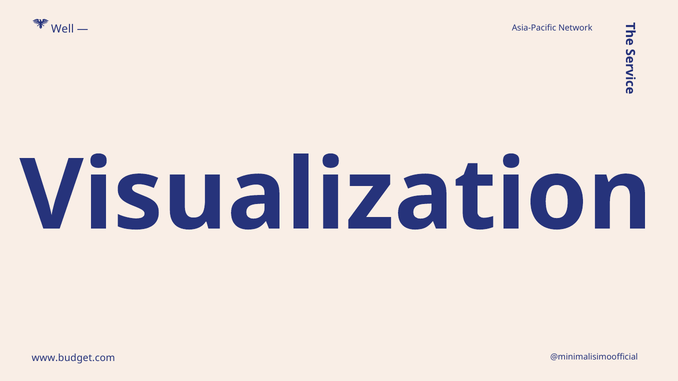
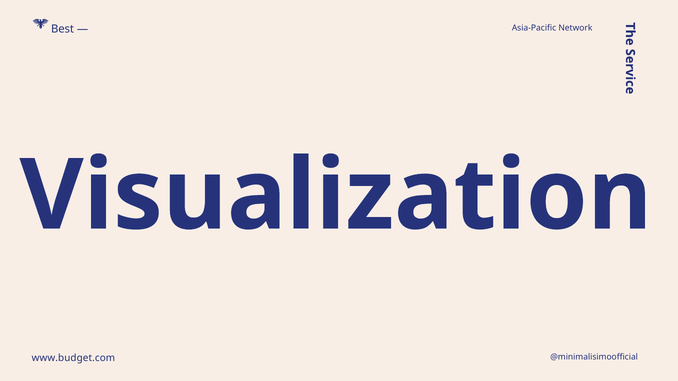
Well: Well -> Best (63, 29)
